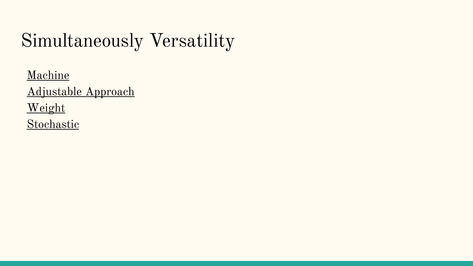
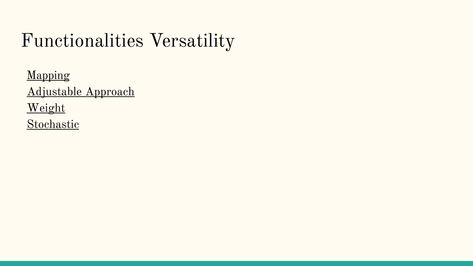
Simultaneously: Simultaneously -> Functionalities (82, 41)
Machine: Machine -> Mapping (48, 75)
